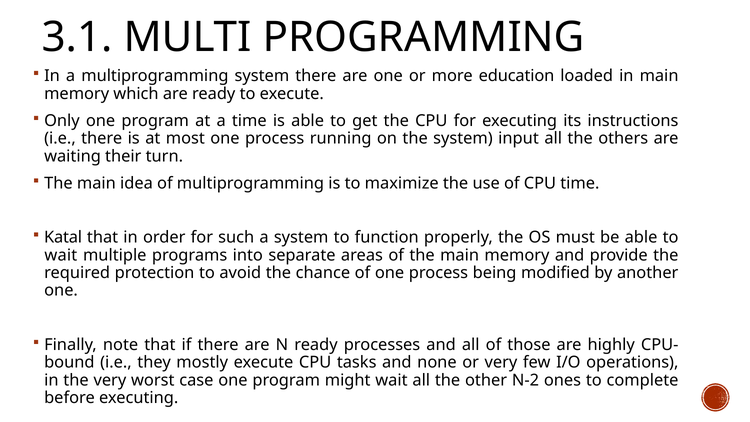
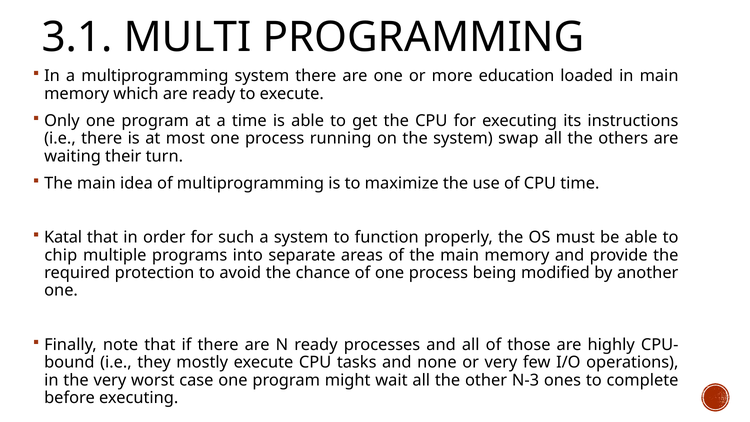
input: input -> swap (518, 138)
wait: wait -> chip (61, 255)
N-2: N-2 -> N-3 (525, 380)
